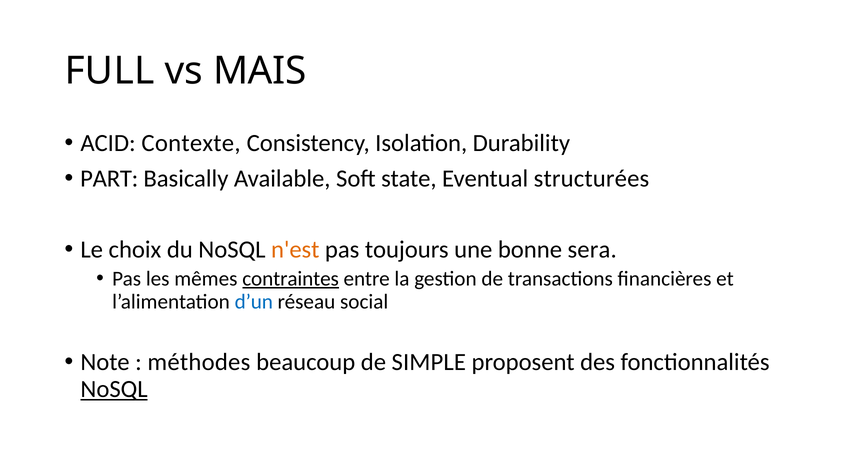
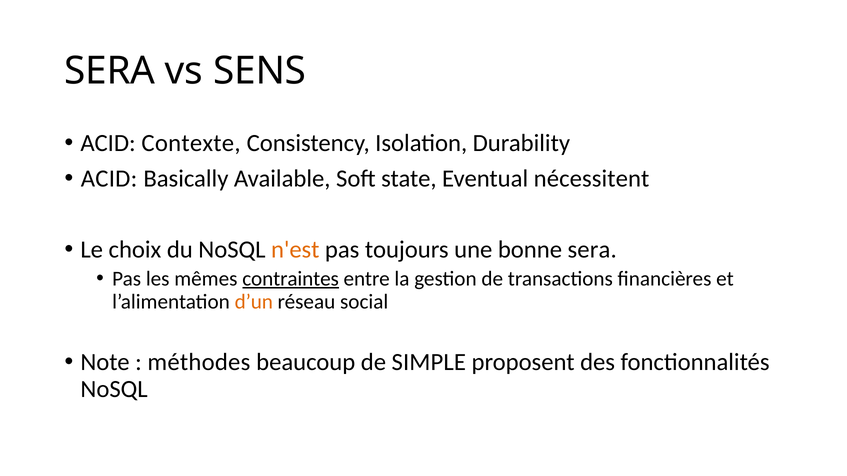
FULL: FULL -> SERA (110, 71)
MAIS: MAIS -> SENS (260, 71)
PART: PART -> ACID (109, 179)
structurées: structurées -> nécessitent (592, 179)
d’un colour: blue -> orange (254, 302)
NoSQL underline: present -> none (114, 389)
